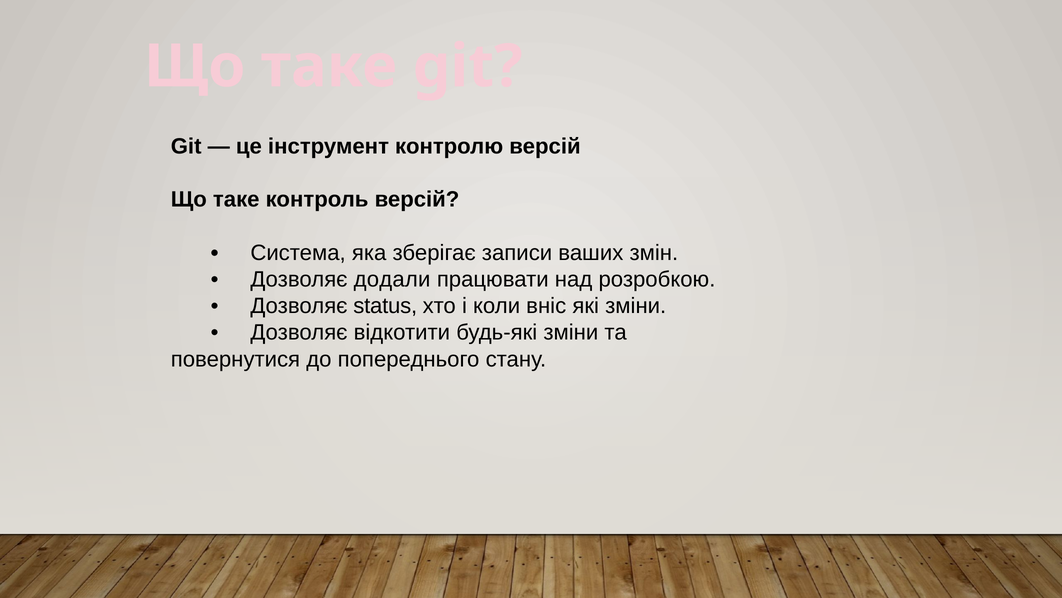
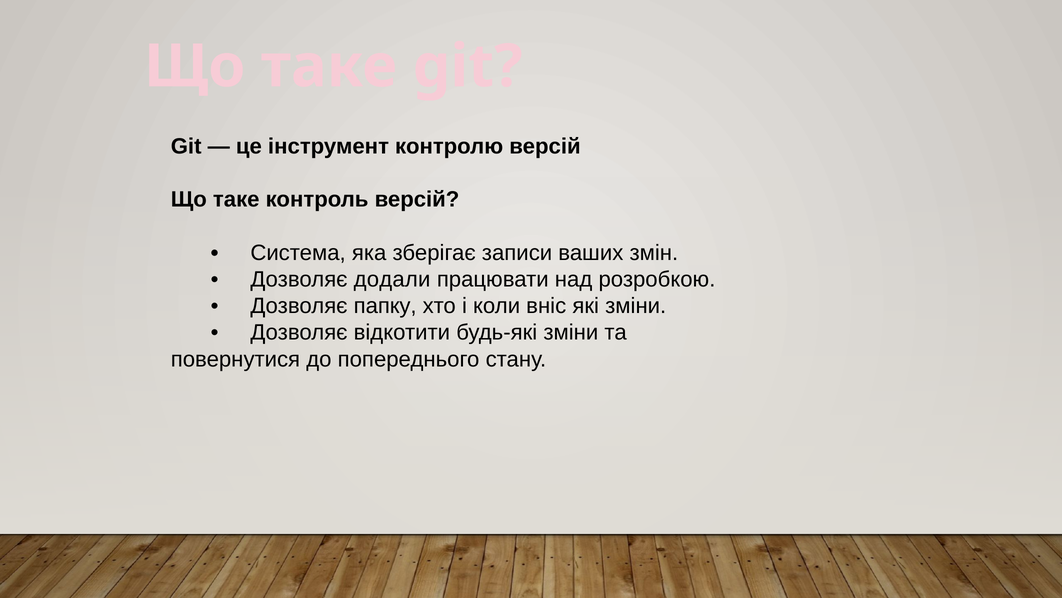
status: status -> папку (385, 306)
